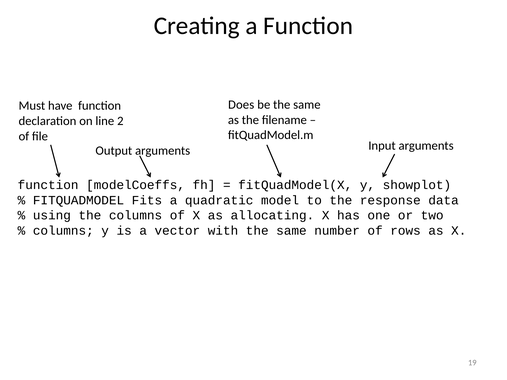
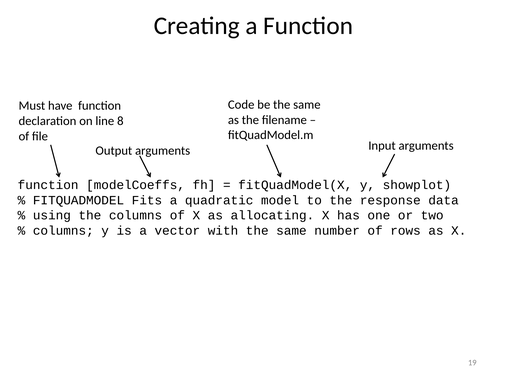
Does: Does -> Code (241, 105)
2: 2 -> 8 (120, 121)
